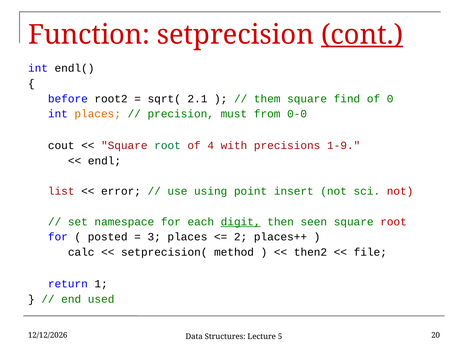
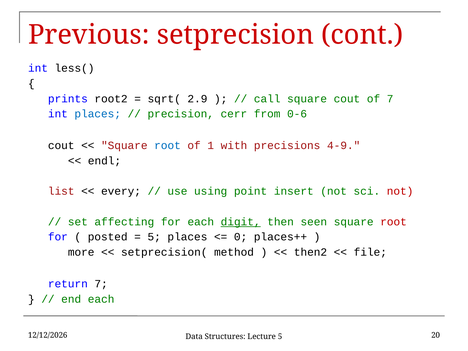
Function: Function -> Previous (89, 35)
cont underline: present -> none (362, 35)
endl(: endl( -> less( (75, 68)
before: before -> prints (68, 99)
2.1: 2.1 -> 2.9 (197, 99)
them: them -> call (267, 99)
square find: find -> cout (347, 99)
of 0: 0 -> 7 (390, 99)
places colour: orange -> blue (98, 114)
must: must -> cerr (234, 114)
0-0: 0-0 -> 0-6 (297, 114)
root colour: green -> blue (168, 146)
4: 4 -> 1 (211, 146)
1-9: 1-9 -> 4-9 (344, 146)
error: error -> every (121, 191)
namespace: namespace -> affecting (124, 222)
3: 3 -> 5 (154, 237)
2: 2 -> 0 (241, 237)
calc: calc -> more (81, 252)
return 1: 1 -> 7 (101, 284)
end used: used -> each (101, 299)
